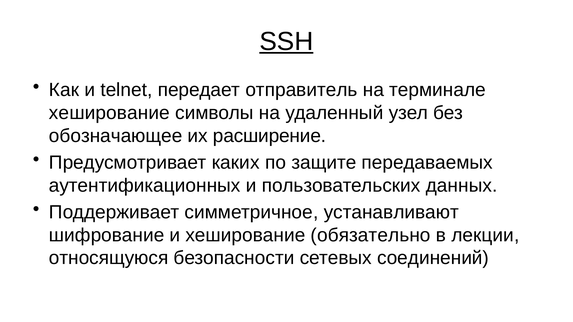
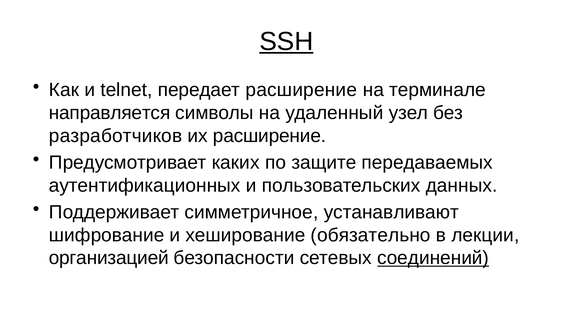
передает отправитель: отправитель -> расширение (301, 90)
хеширование: хеширование -> направляется (110, 113)
обозначающее: обозначающее -> разработчиков (116, 136)
относящуюся: относящуюся -> организацией (109, 258)
соединений underline: none -> present (433, 258)
